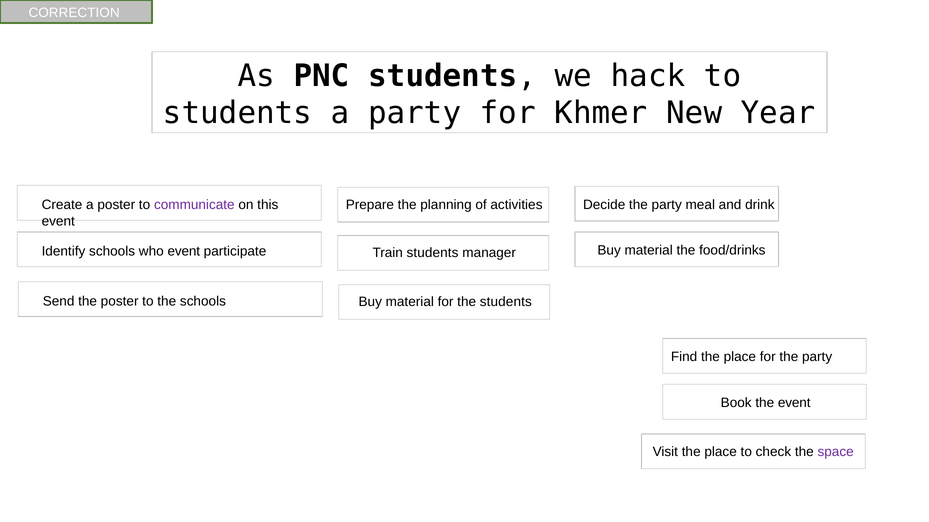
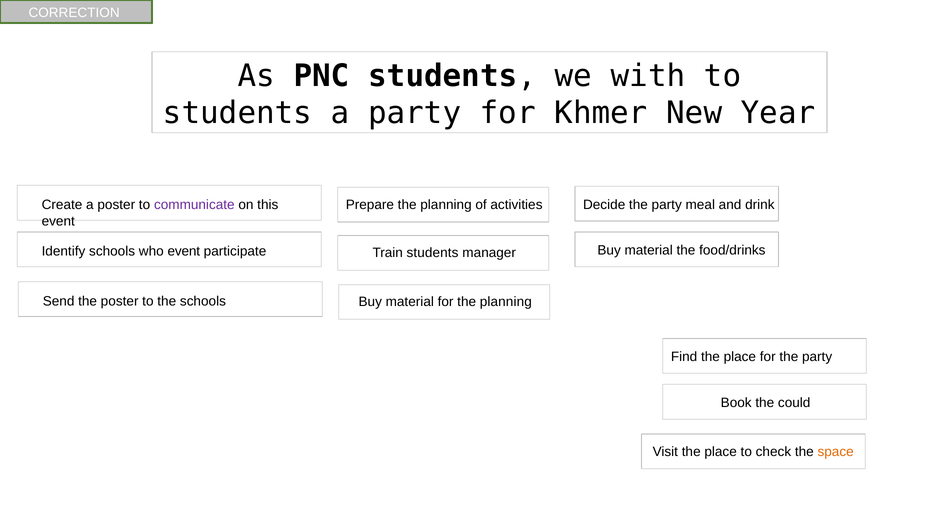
hack: hack -> with (648, 76)
for the students: students -> planning (506, 302)
the event: event -> could (794, 403)
space colour: purple -> orange (836, 452)
